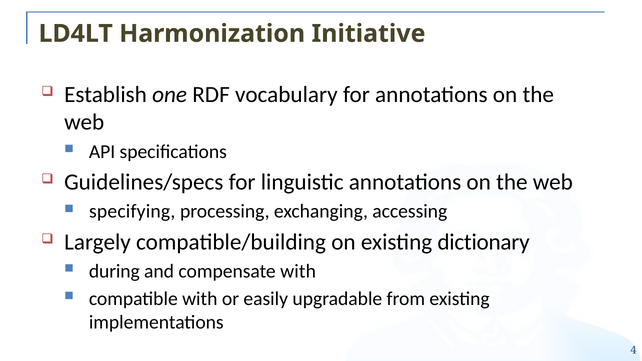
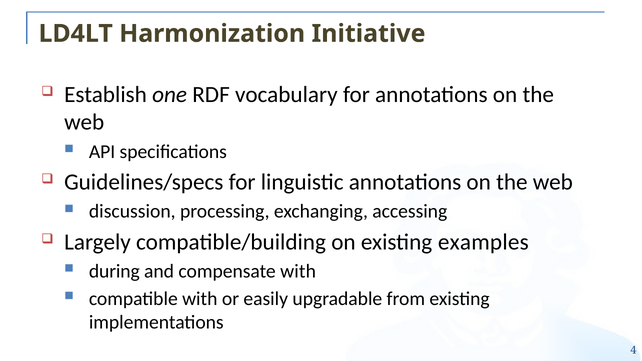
specifying: specifying -> discussion (132, 211)
dictionary: dictionary -> examples (483, 242)
